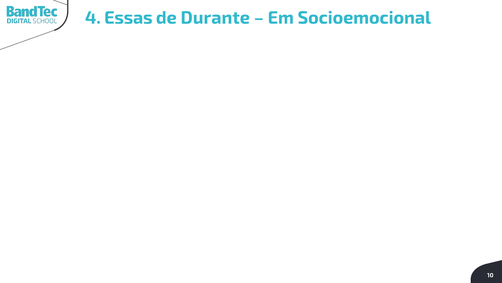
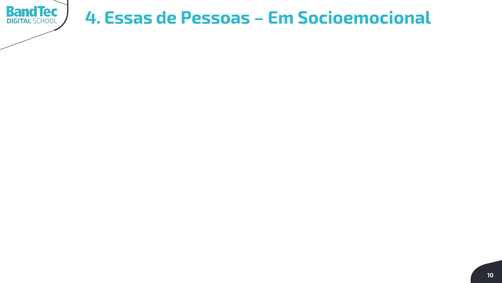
Durante: Durante -> Pessoas (215, 18)
